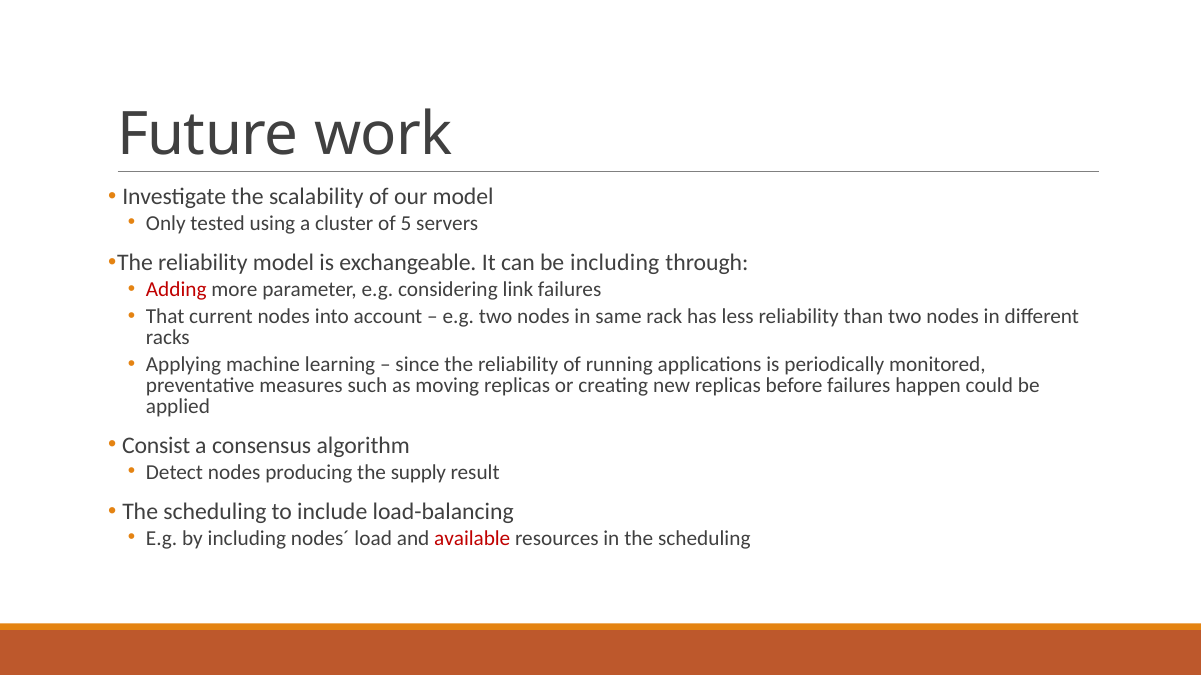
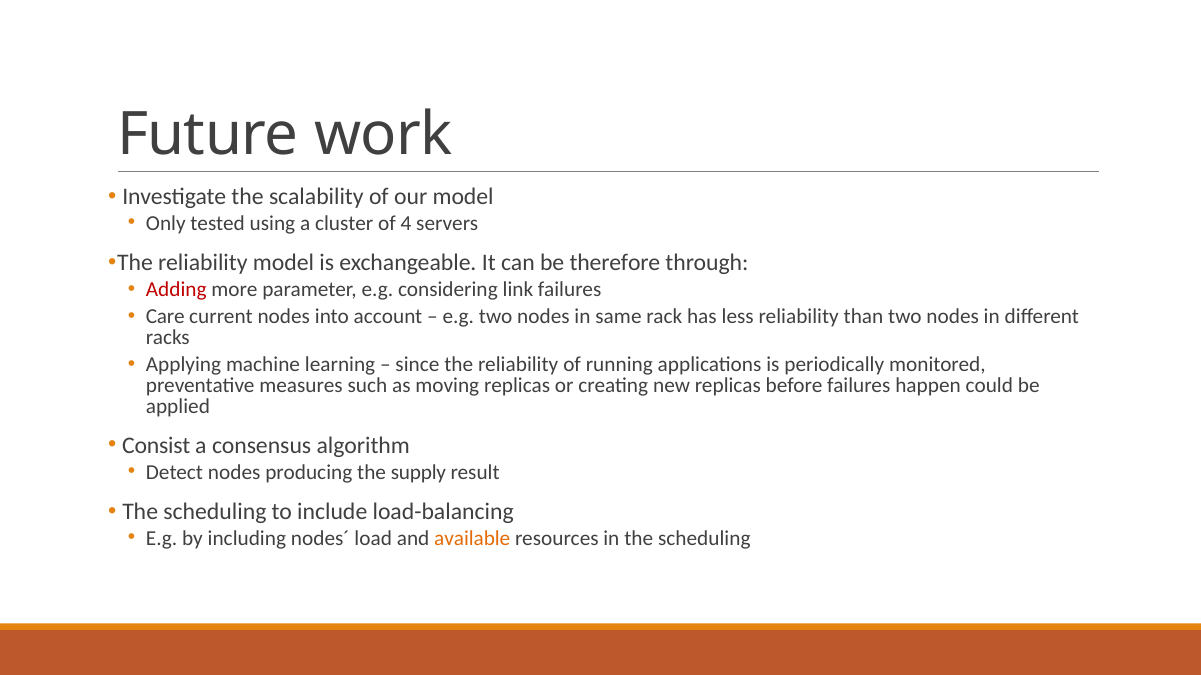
5: 5 -> 4 (406, 223)
be including: including -> therefore (615, 263)
That: That -> Care (165, 317)
available colour: red -> orange (472, 539)
